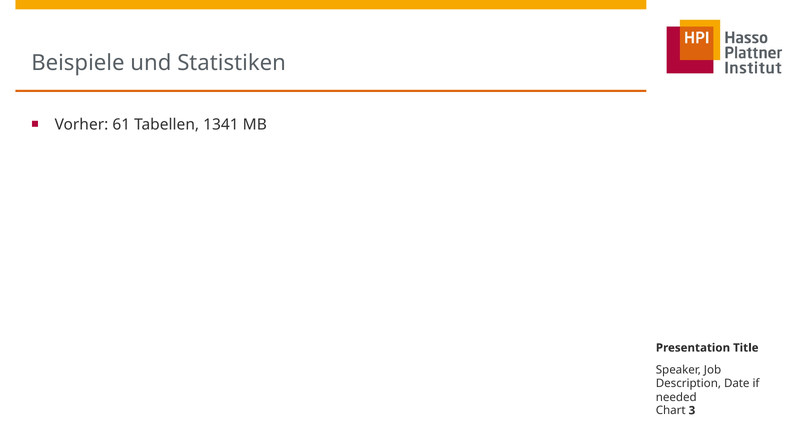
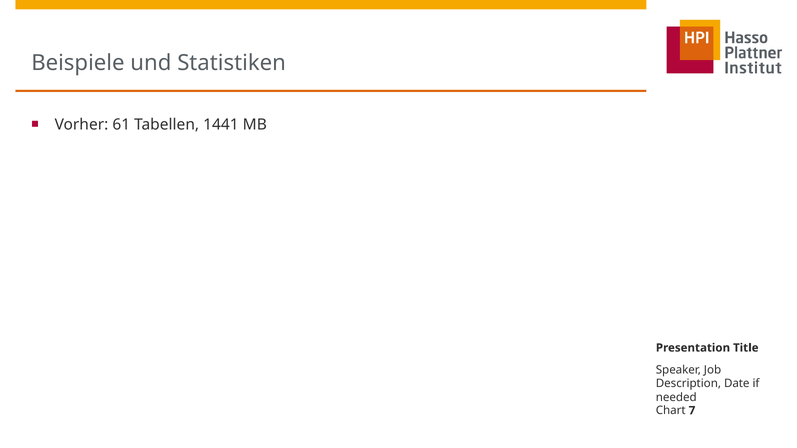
1341: 1341 -> 1441 (221, 125)
3: 3 -> 7 (692, 411)
